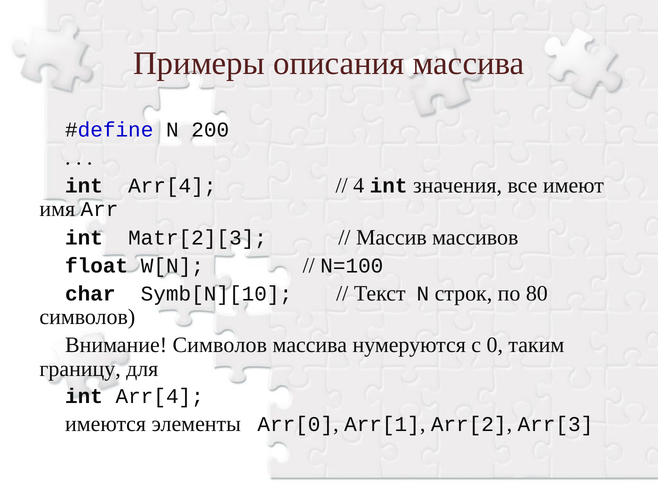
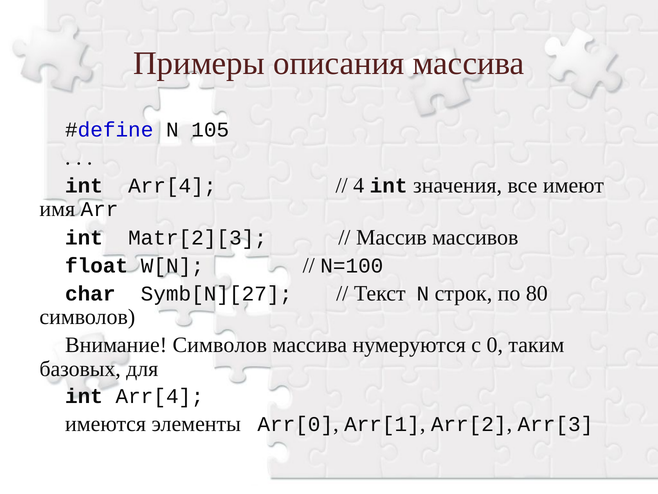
200: 200 -> 105 (210, 130)
Symb[N][10: Symb[N][10 -> Symb[N][27 (216, 293)
границу: границу -> базовых (80, 369)
